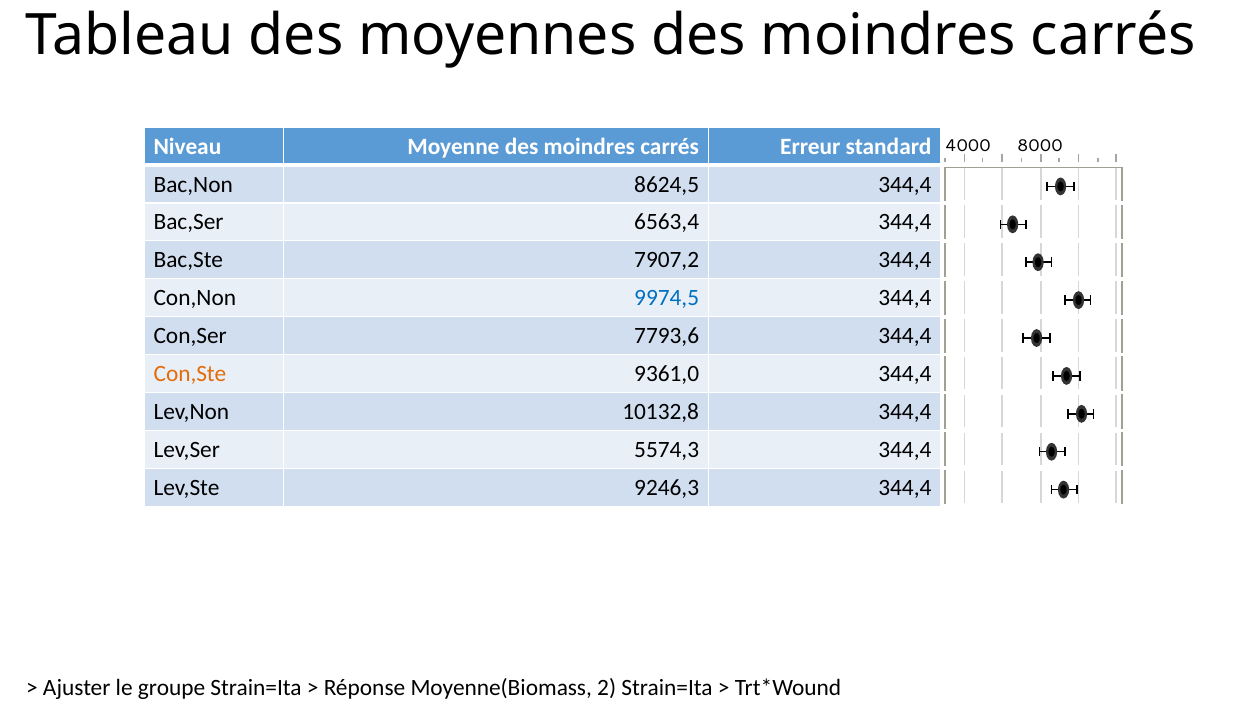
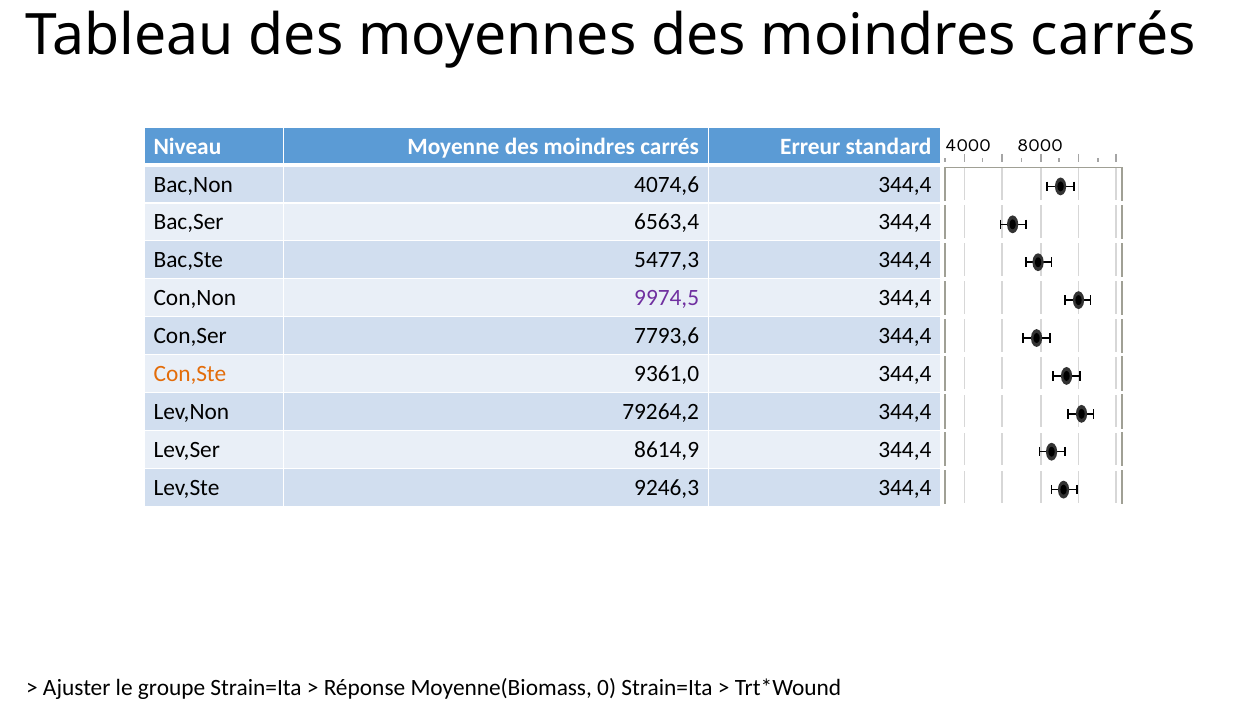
8624,5: 8624,5 -> 4074,6 (667, 184)
7907,2: 7907,2 -> 5477,3 (667, 260)
9974,5 colour: blue -> purple (667, 298)
10132,8: 10132,8 -> 79264,2 (661, 412)
5574,3: 5574,3 -> 8614,9 (667, 450)
2: 2 -> 0 (607, 688)
